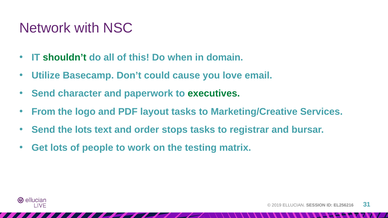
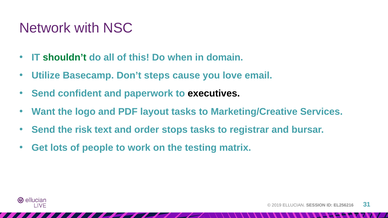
could: could -> steps (157, 76)
character: character -> confident (80, 94)
executives colour: green -> black (214, 94)
From: From -> Want (43, 112)
the lots: lots -> risk (84, 130)
